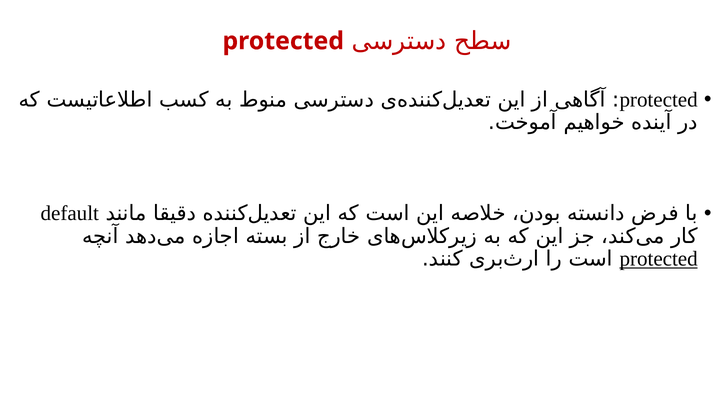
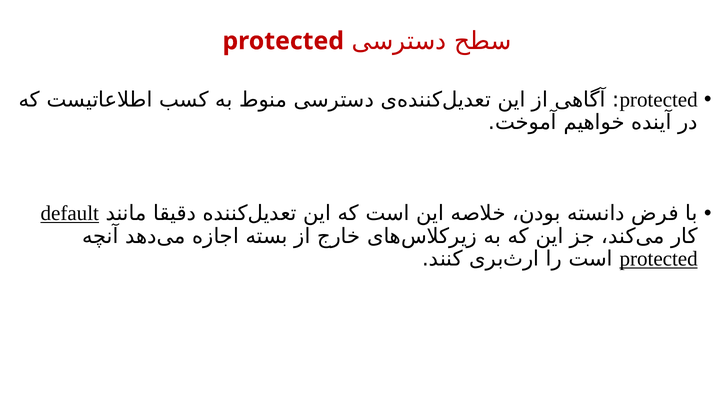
default underline: none -> present (70, 213)
